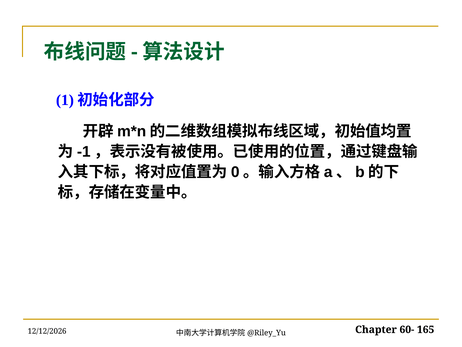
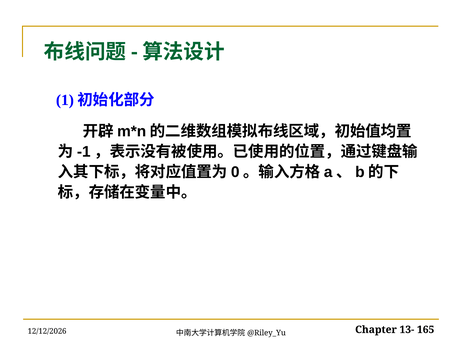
60-: 60- -> 13- (407, 329)
